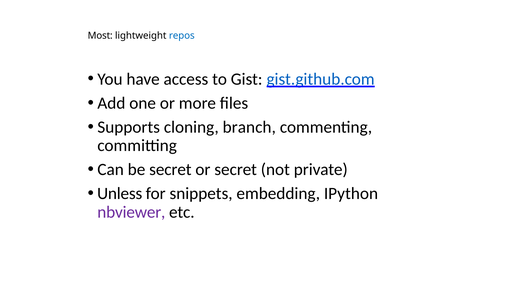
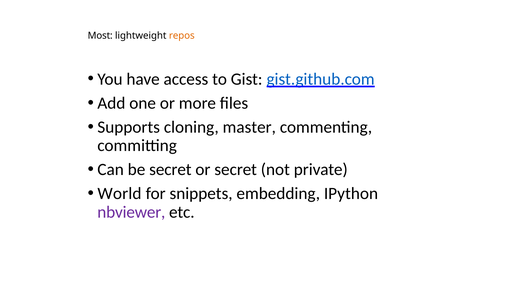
repos colour: blue -> orange (182, 36)
branch: branch -> master (249, 127)
Unless: Unless -> World (119, 194)
